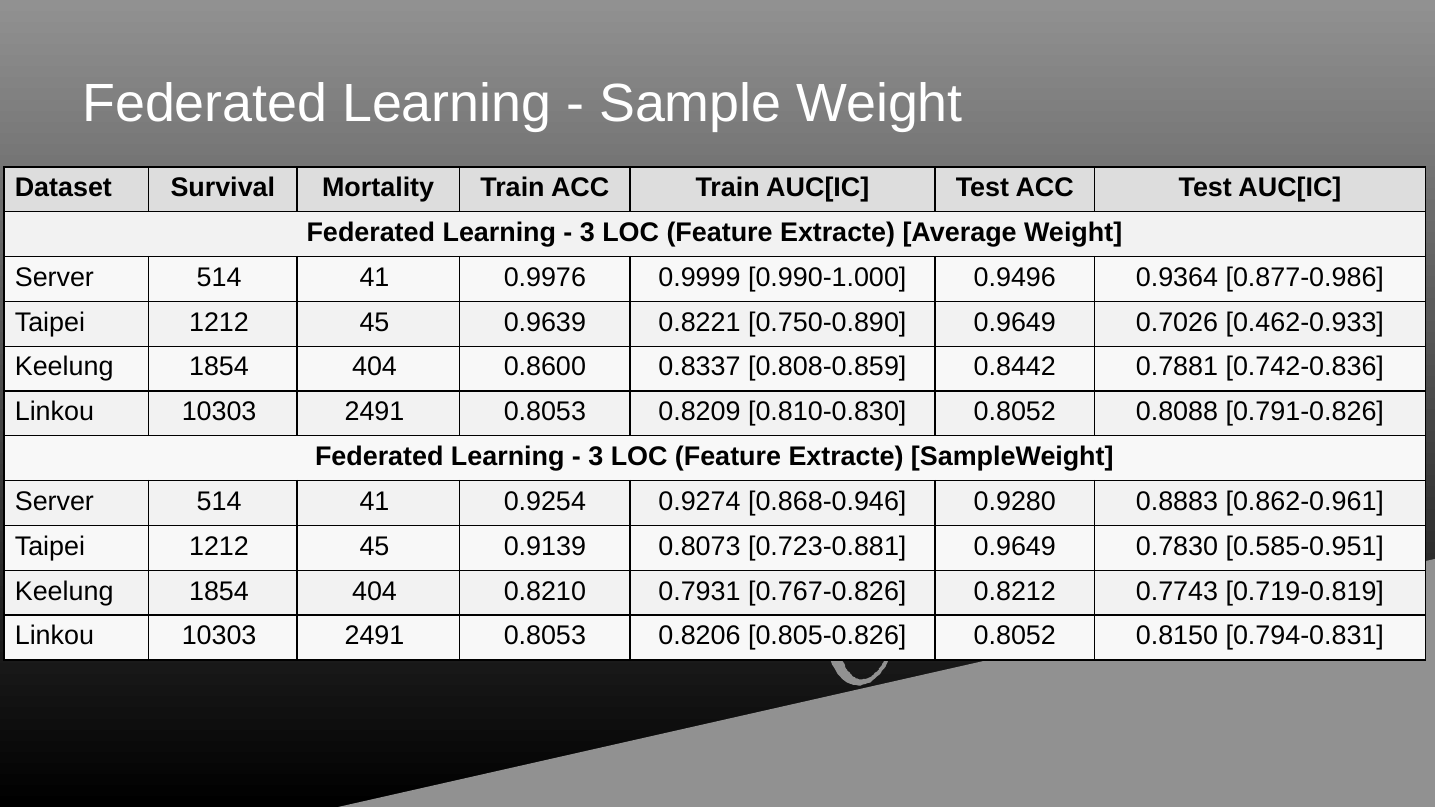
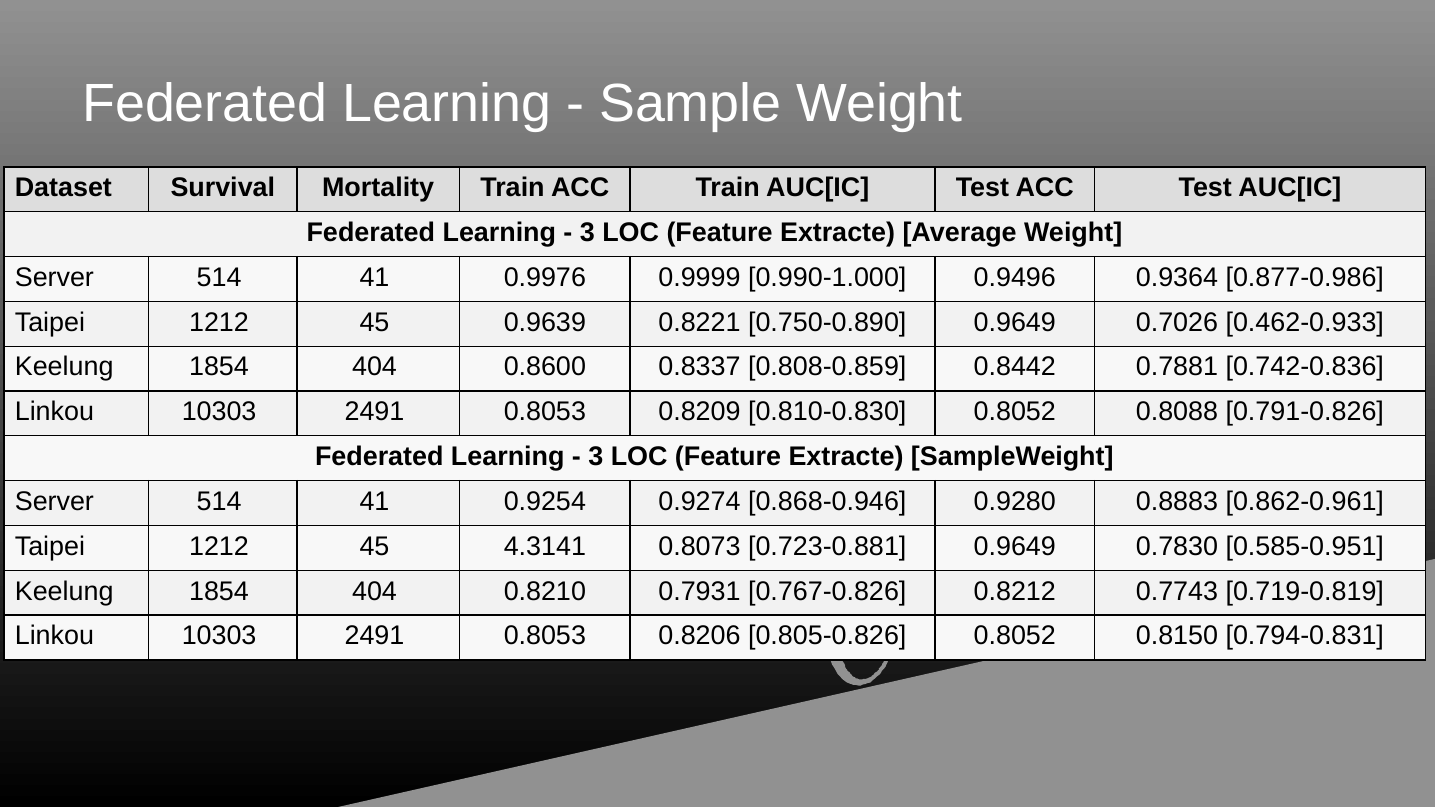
0.9139: 0.9139 -> 4.3141 (545, 546)
